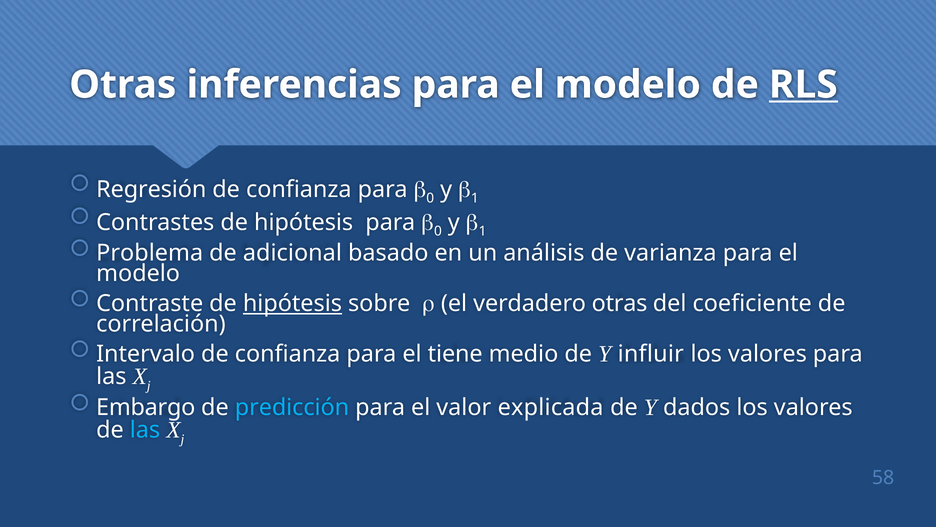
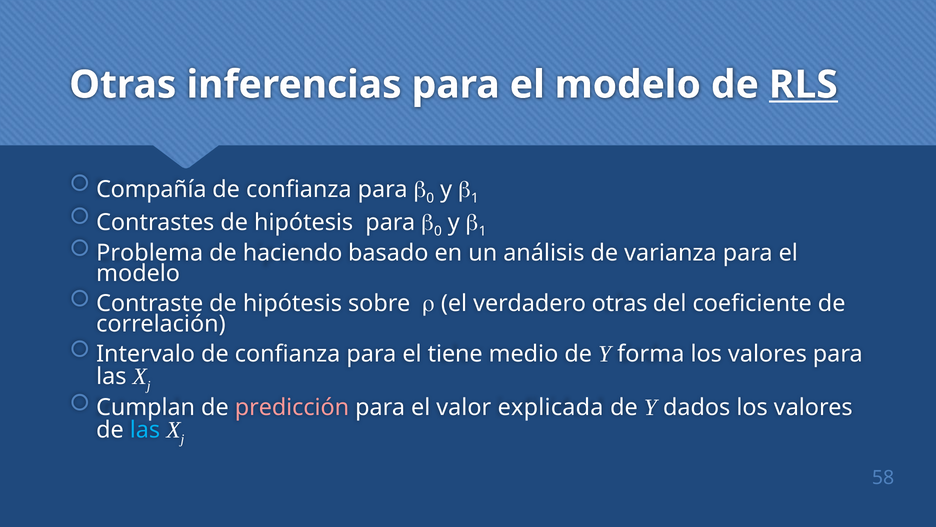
Regresión: Regresión -> Compañía (151, 189)
adicional: adicional -> haciendo (293, 253)
hipótesis underline: present -> none (292, 303)
influir: influir -> forma (651, 354)
Embargo: Embargo -> Cumplan (146, 407)
predicción colour: light blue -> pink (292, 407)
